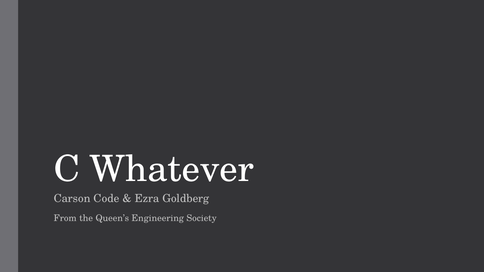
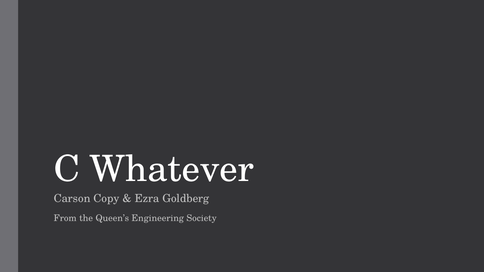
Code: Code -> Copy (107, 199)
